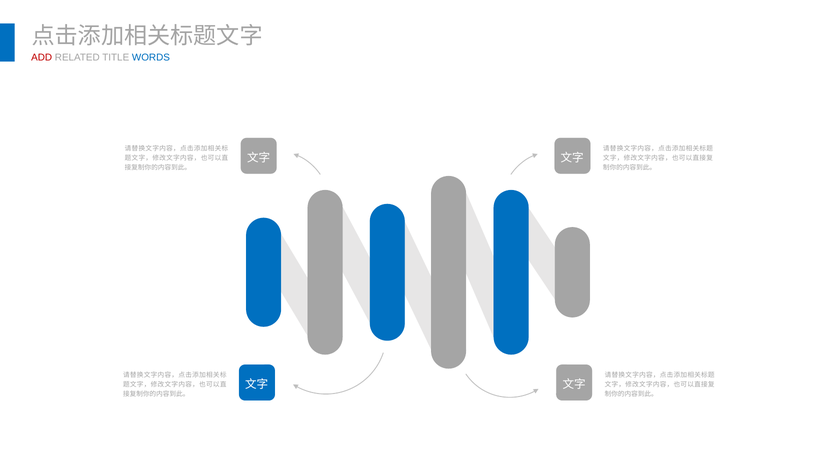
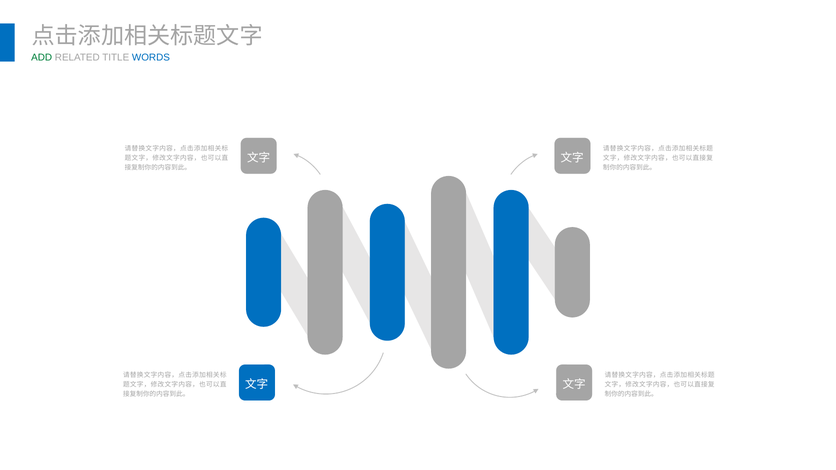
ADD colour: red -> green (42, 57)
